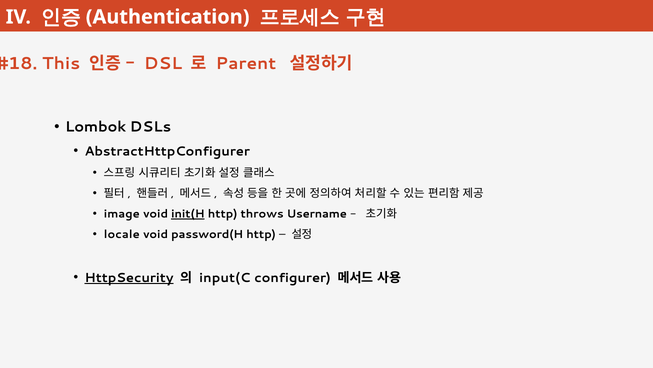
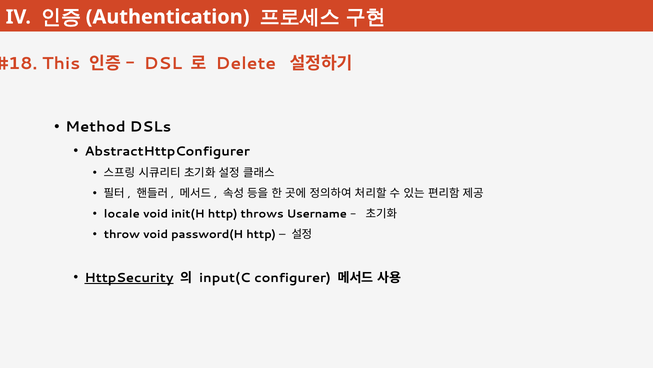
Parent: Parent -> Delete (246, 63)
Lombok: Lombok -> Method (95, 127)
image: image -> locale (122, 214)
init(H underline: present -> none (188, 214)
locale: locale -> throw (122, 234)
